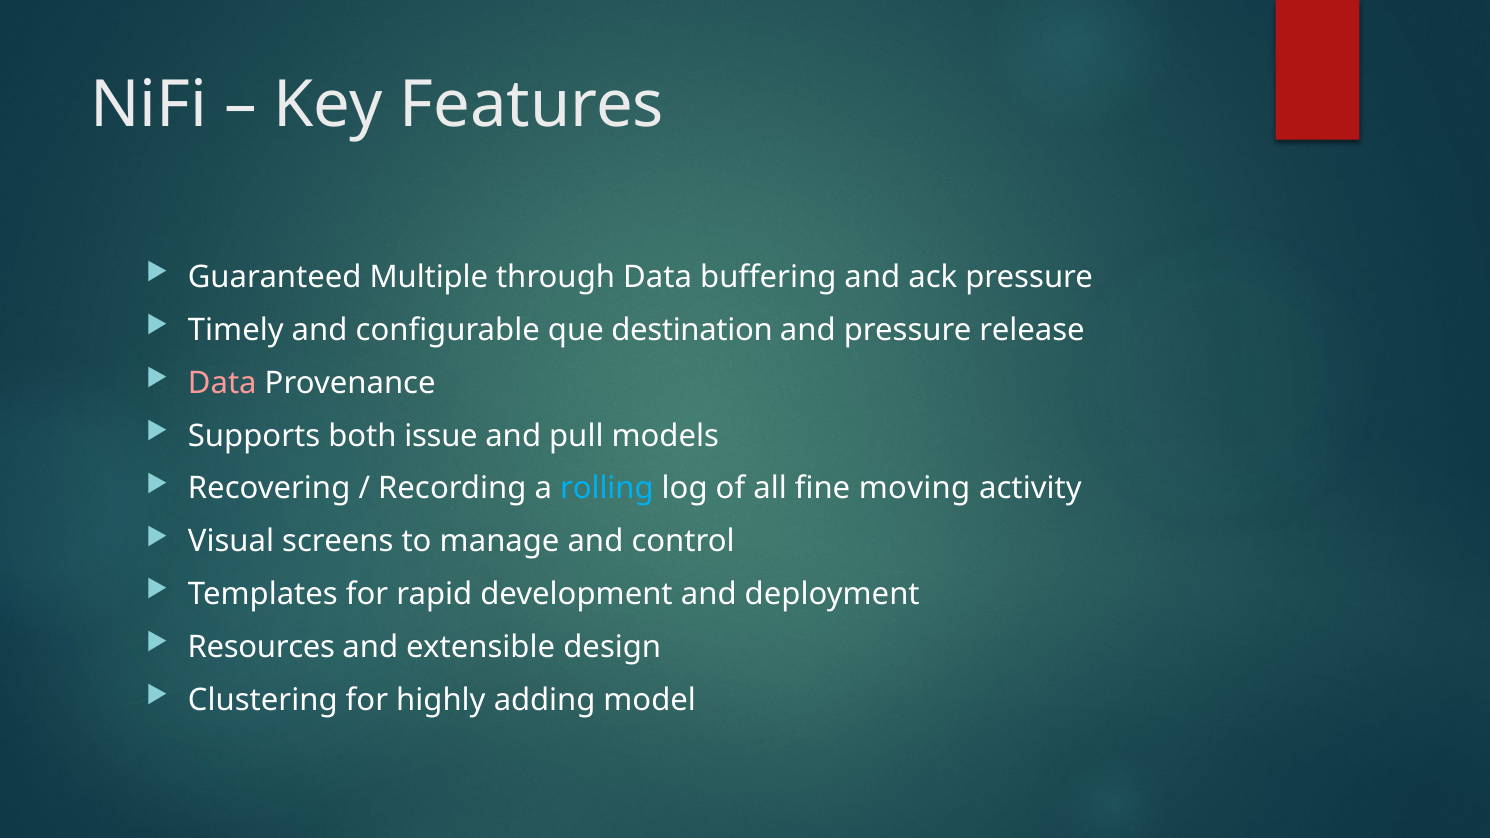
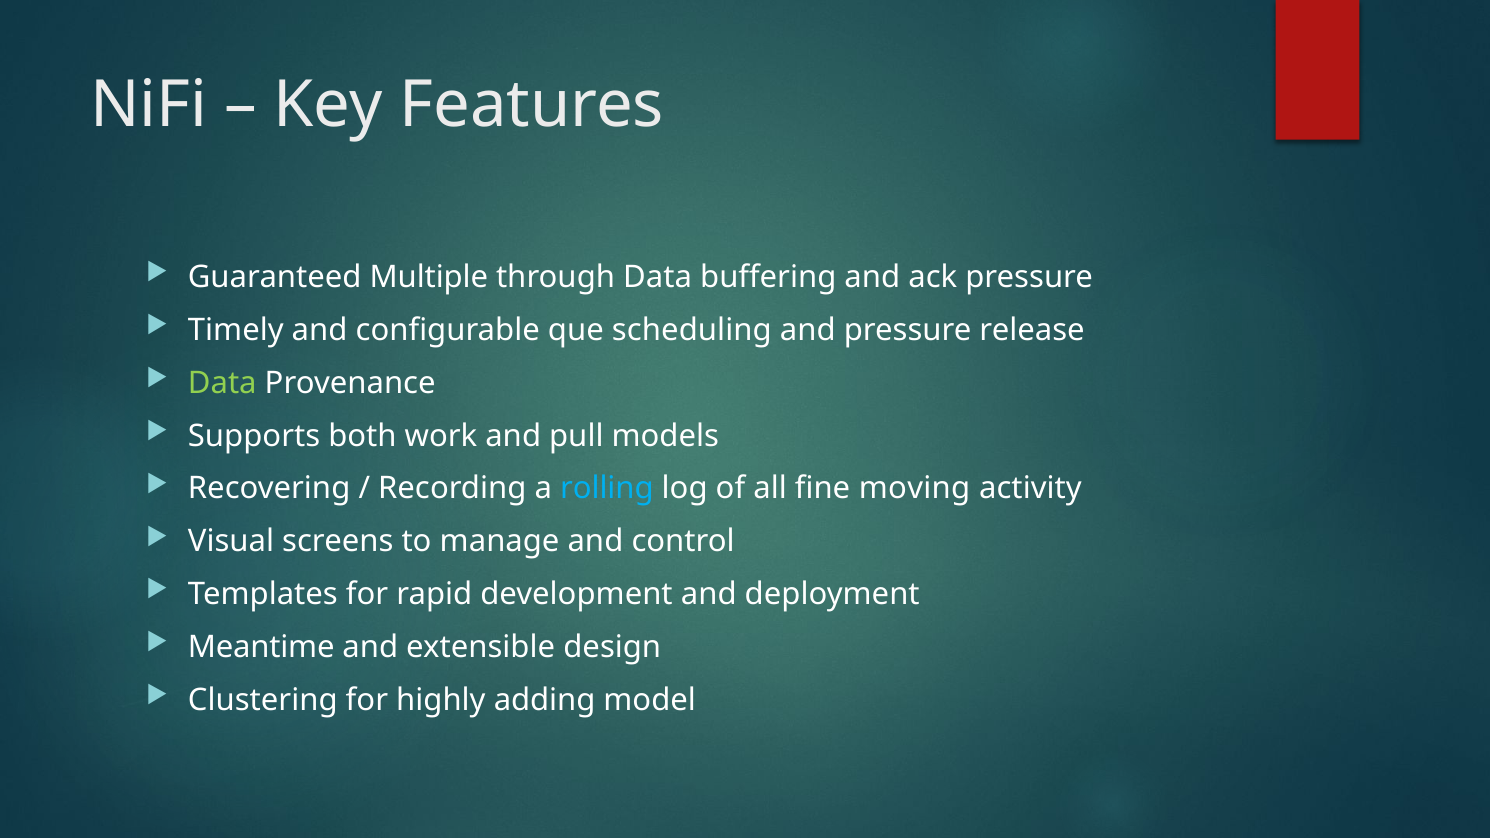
destination: destination -> scheduling (692, 330)
Data colour: pink -> light green (222, 383)
issue: issue -> work (441, 436)
Resources: Resources -> Meantime (261, 647)
